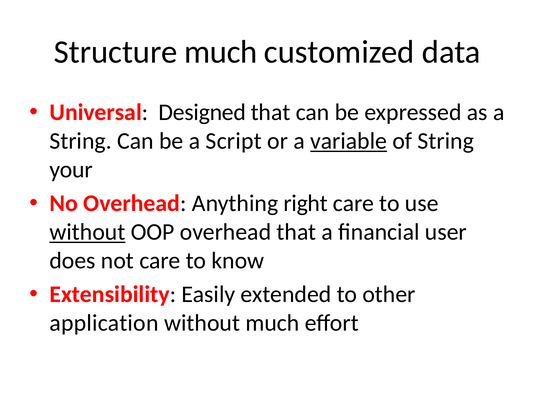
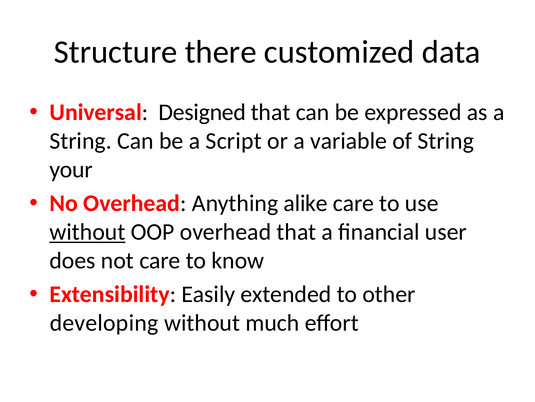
Structure much: much -> there (221, 52)
variable underline: present -> none (349, 141)
right: right -> alike (306, 203)
application: application -> developing (104, 322)
